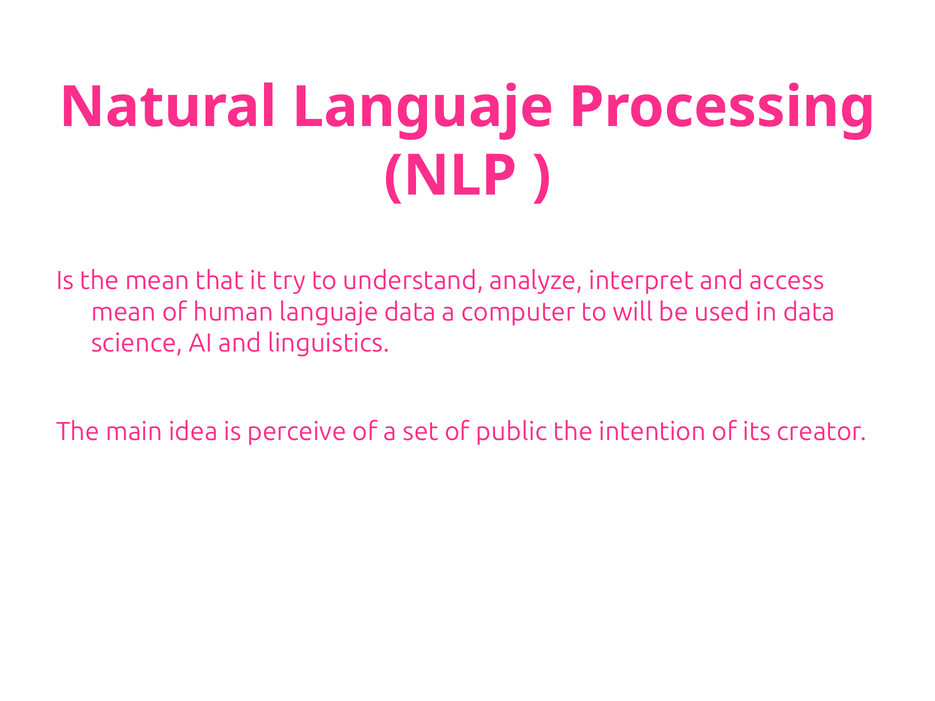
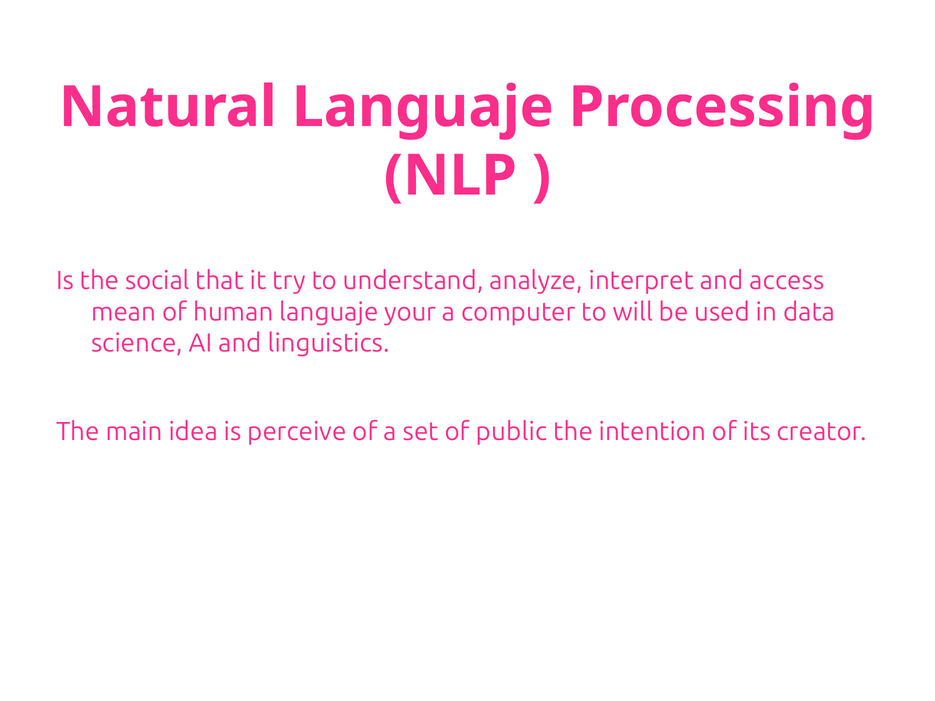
the mean: mean -> social (157, 281)
languaje data: data -> your (410, 312)
